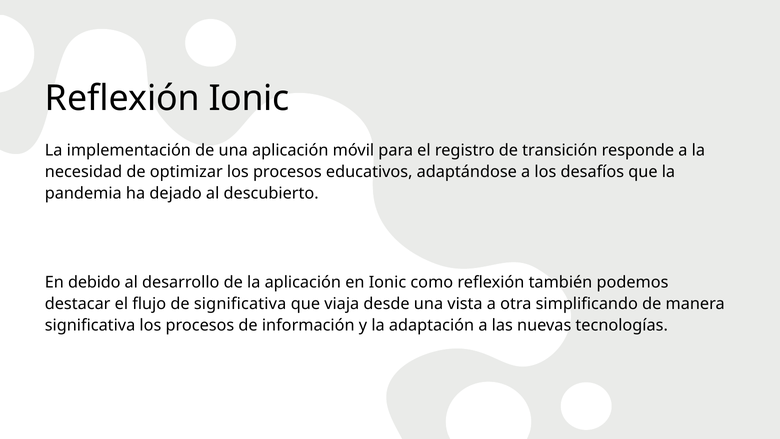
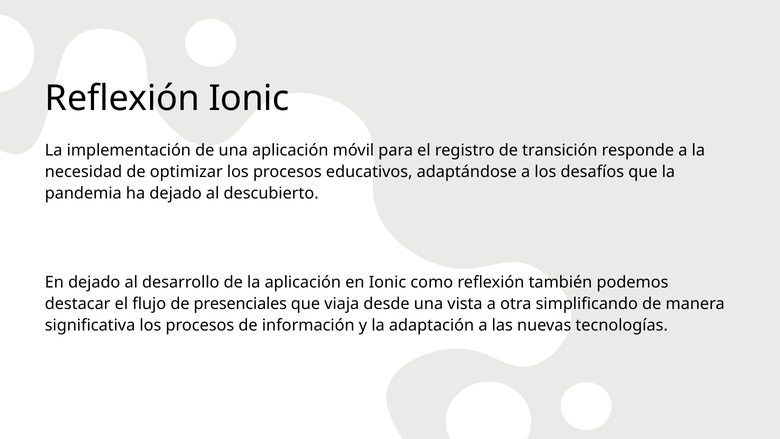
En debido: debido -> dejado (94, 282)
de significativa: significativa -> presenciales (240, 304)
